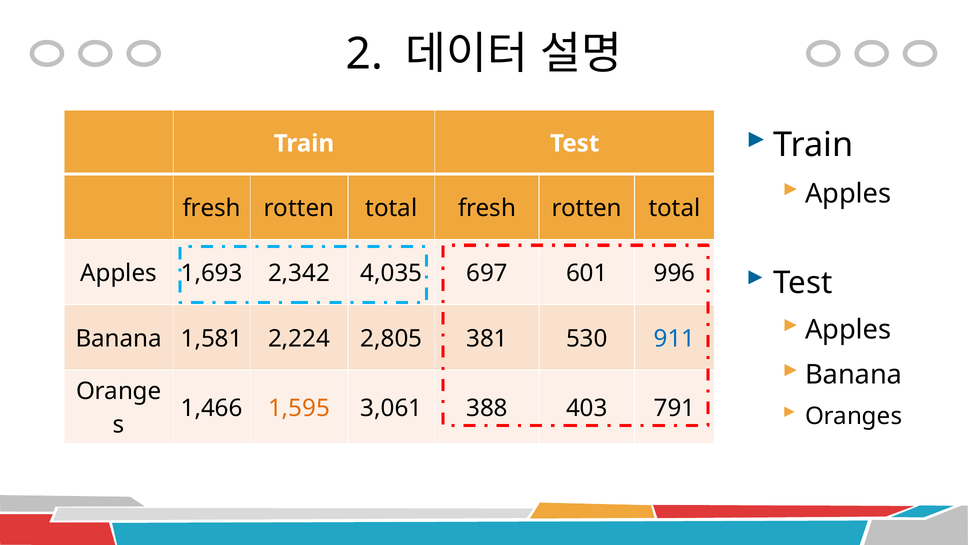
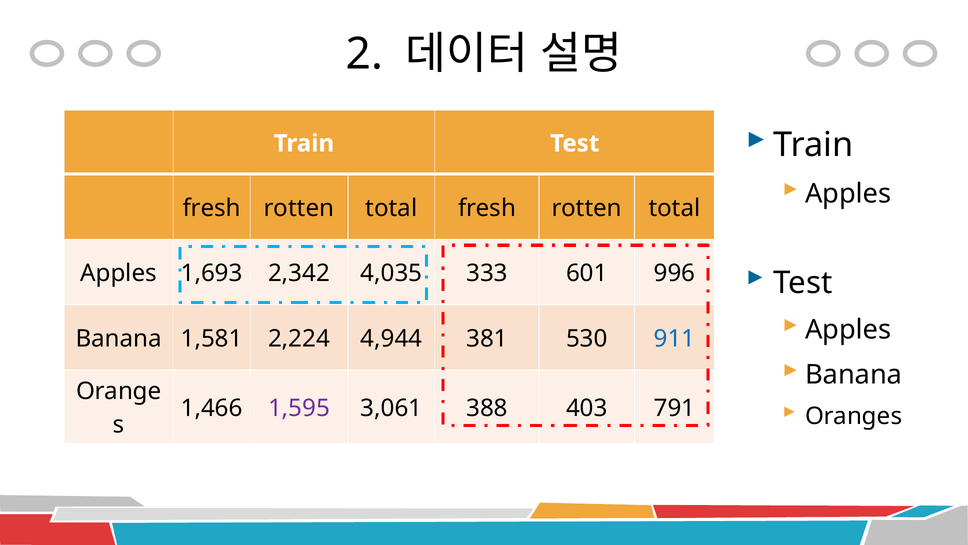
697: 697 -> 333 (487, 273)
2,805: 2,805 -> 4,944 (391, 338)
1,595 colour: orange -> purple (299, 408)
